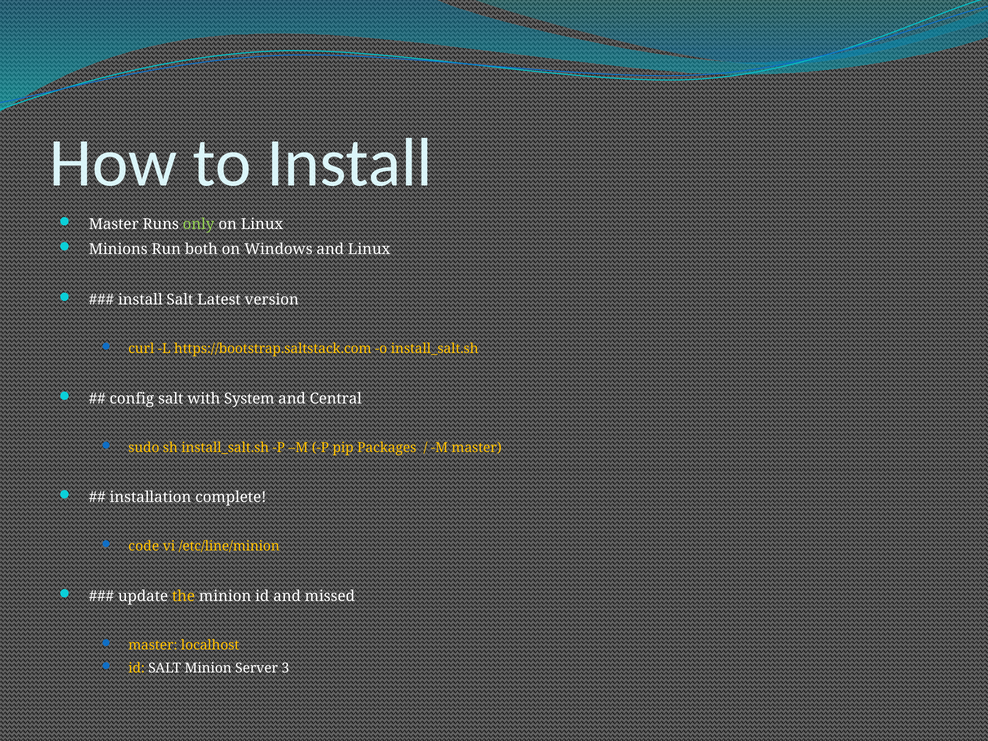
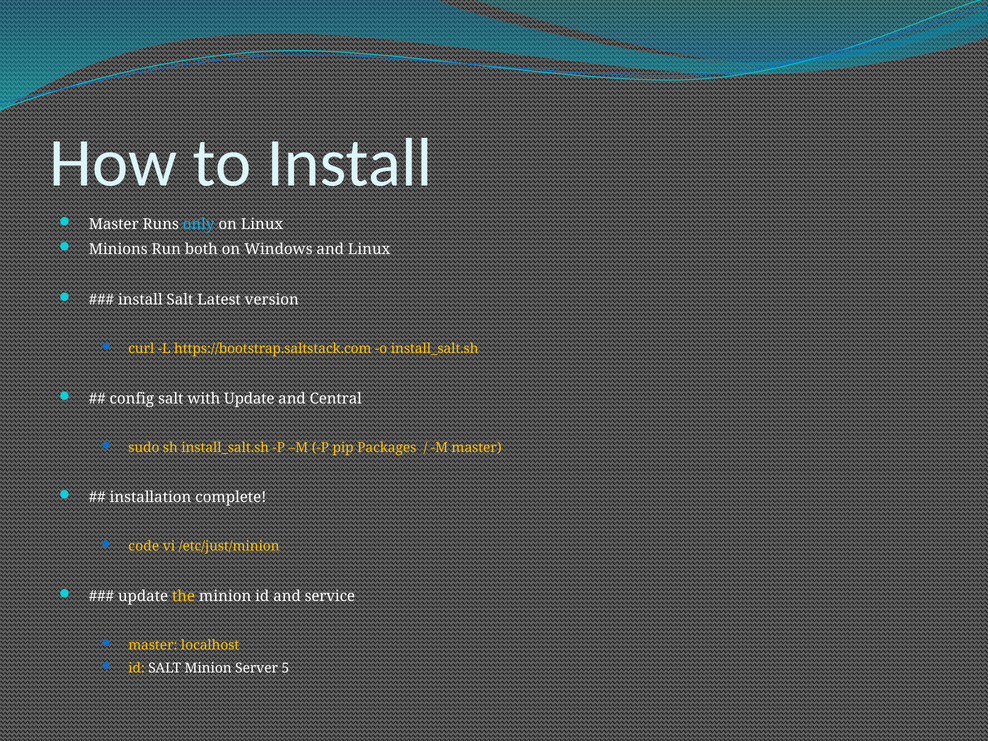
only colour: light green -> light blue (199, 224)
with System: System -> Update (249, 399)
/etc/line/minion: /etc/line/minion -> /etc/just/minion (229, 546)
missed: missed -> service (330, 596)
3: 3 -> 5 (285, 668)
